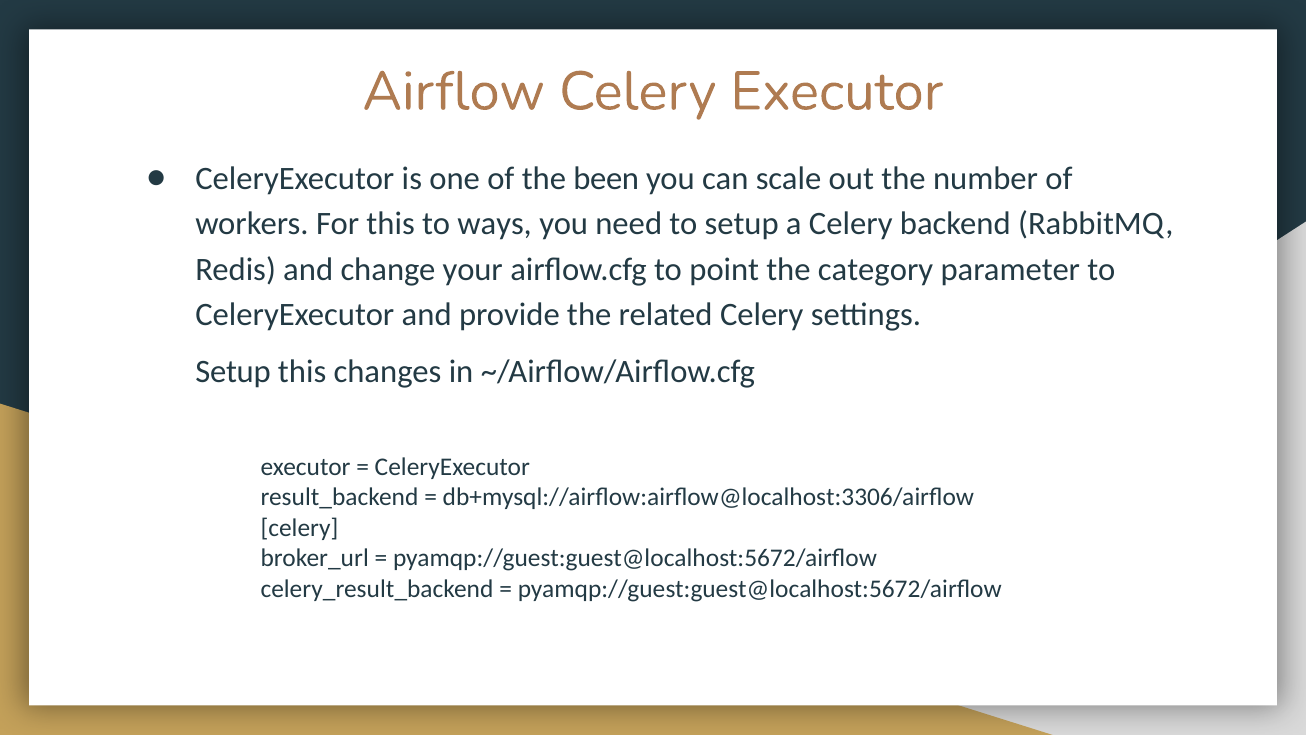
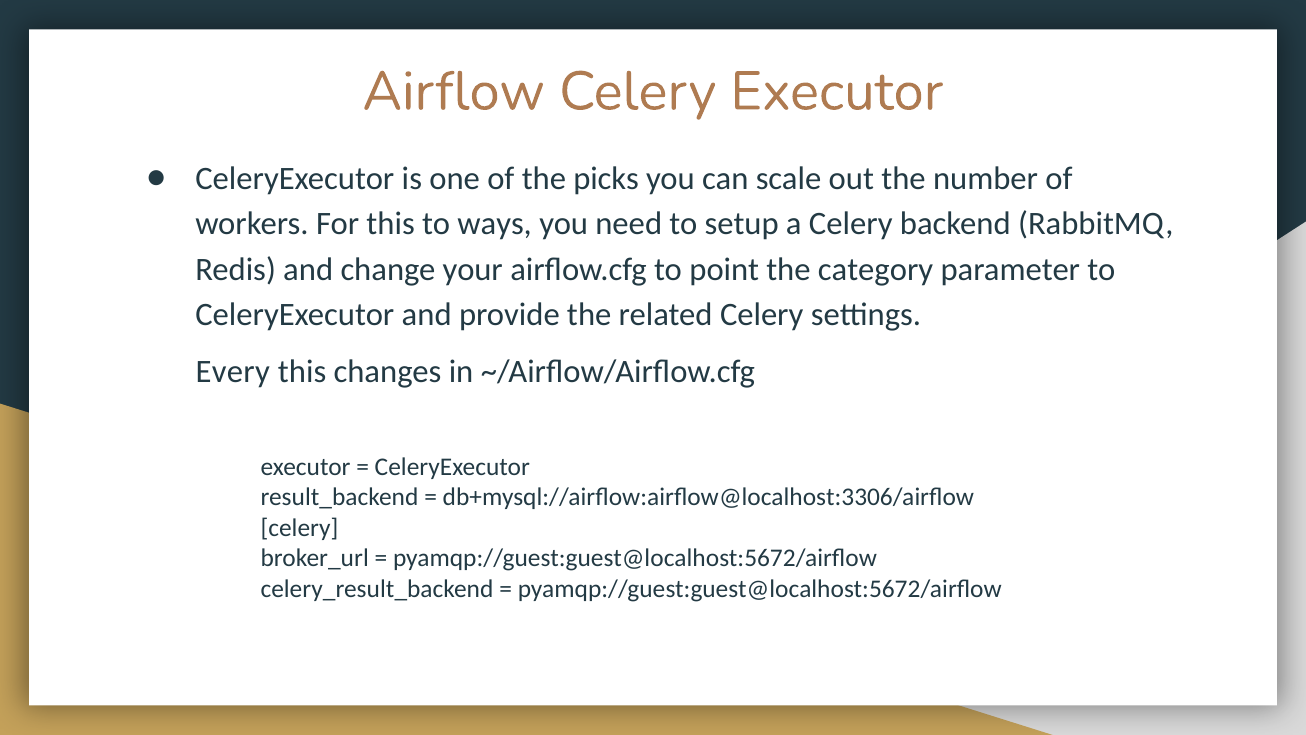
been: been -> picks (606, 179)
Setup: Setup -> Every (233, 372)
